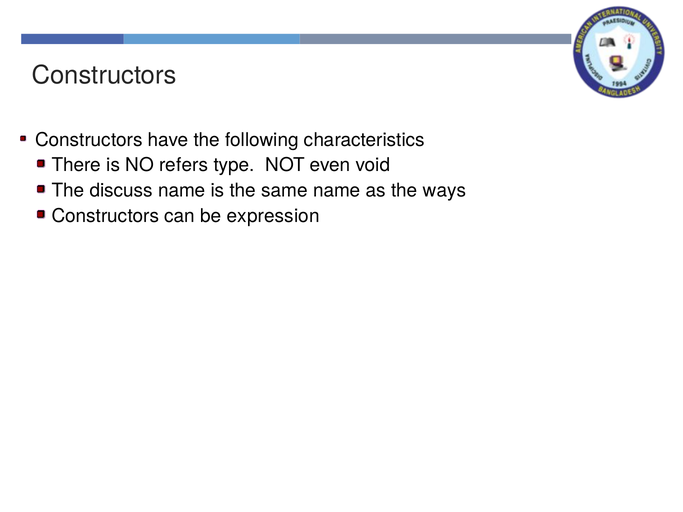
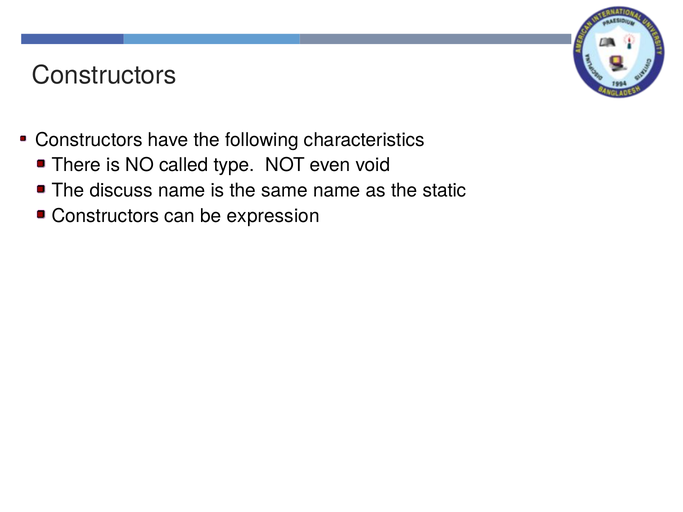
refers: refers -> called (184, 165)
ways: ways -> static (445, 191)
